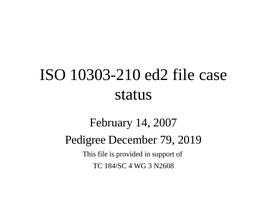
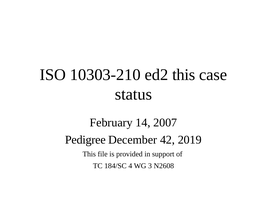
ed2 file: file -> this (184, 75)
79: 79 -> 42 (167, 140)
